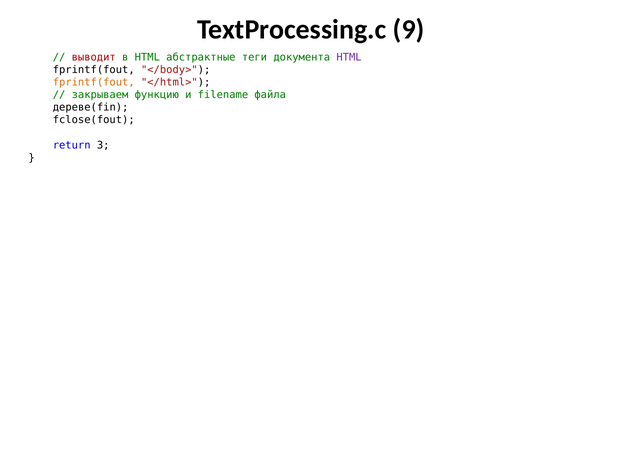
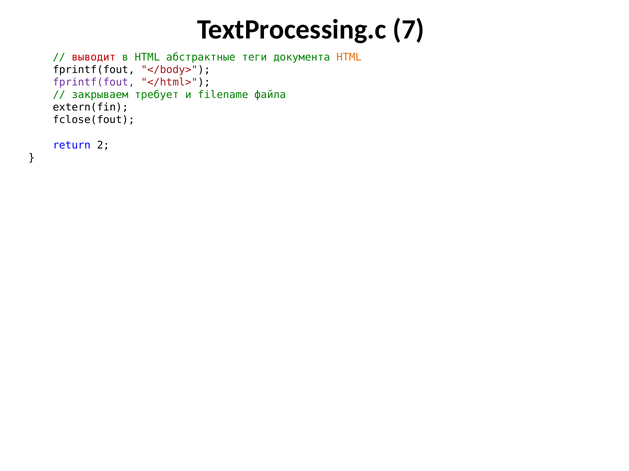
9: 9 -> 7 (409, 30)
HTML colour: purple -> orange (349, 57)
fprintf(fout colour: orange -> purple (94, 82)
функцию: функцию -> требует (157, 95)
дереве(fin: дереве(fin -> extern(fin (91, 108)
3: 3 -> 2 (103, 145)
